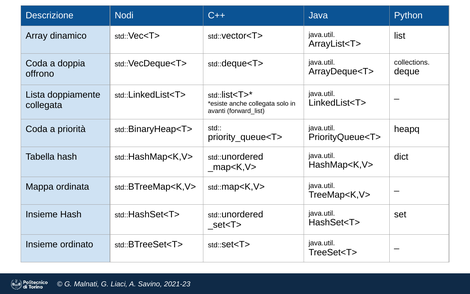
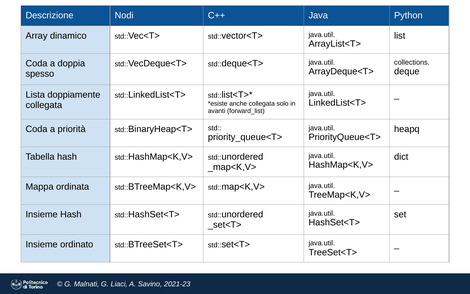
offrono: offrono -> spesso (40, 74)
